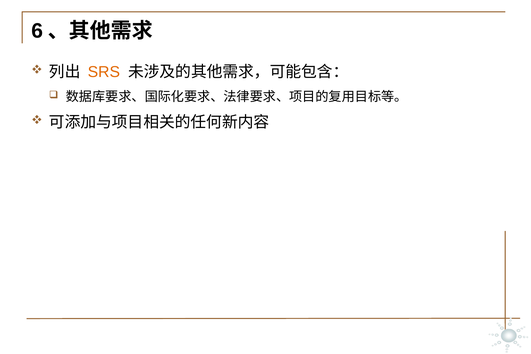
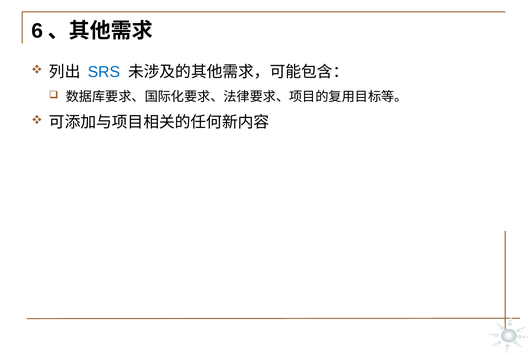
SRS colour: orange -> blue (104, 72)
